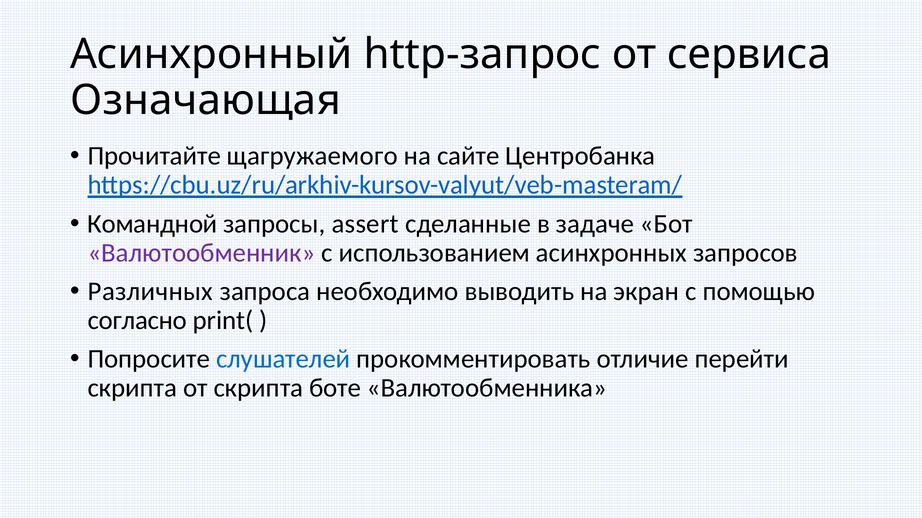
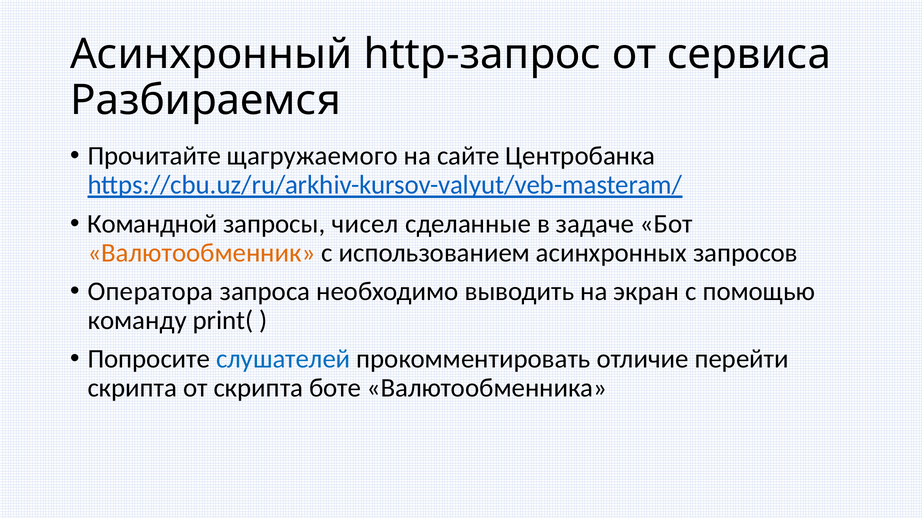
Означающая: Означающая -> Разбираемся (206, 100)
assert: assert -> чисел (365, 224)
Валютообменник colour: purple -> orange (201, 253)
Различных: Различных -> Оператора (150, 292)
согласно: согласно -> команду (137, 321)
